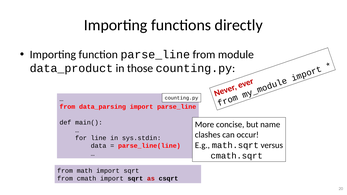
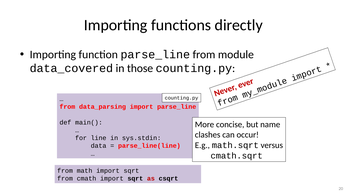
data_product: data_product -> data_covered (71, 68)
